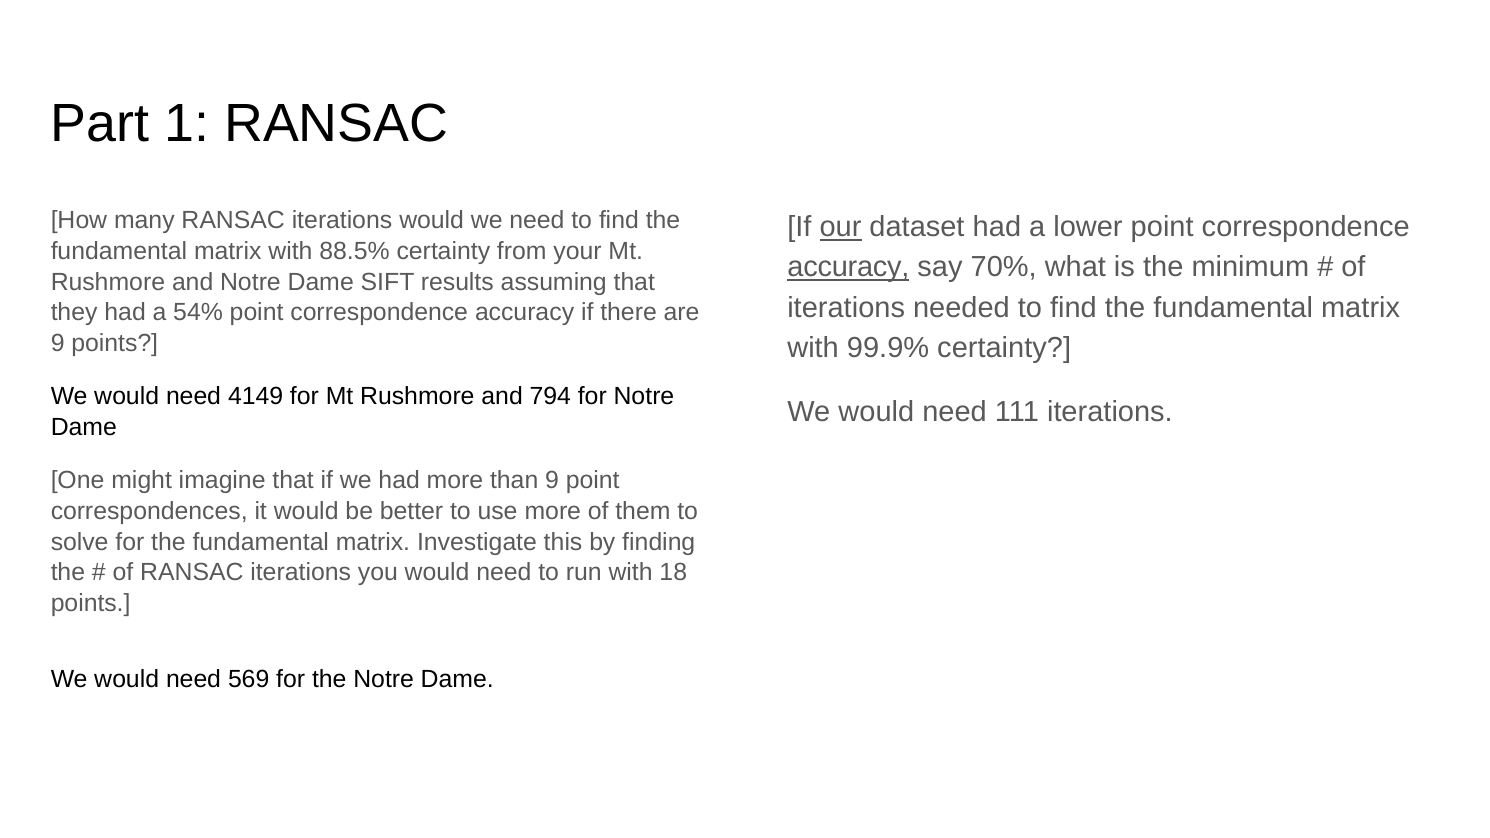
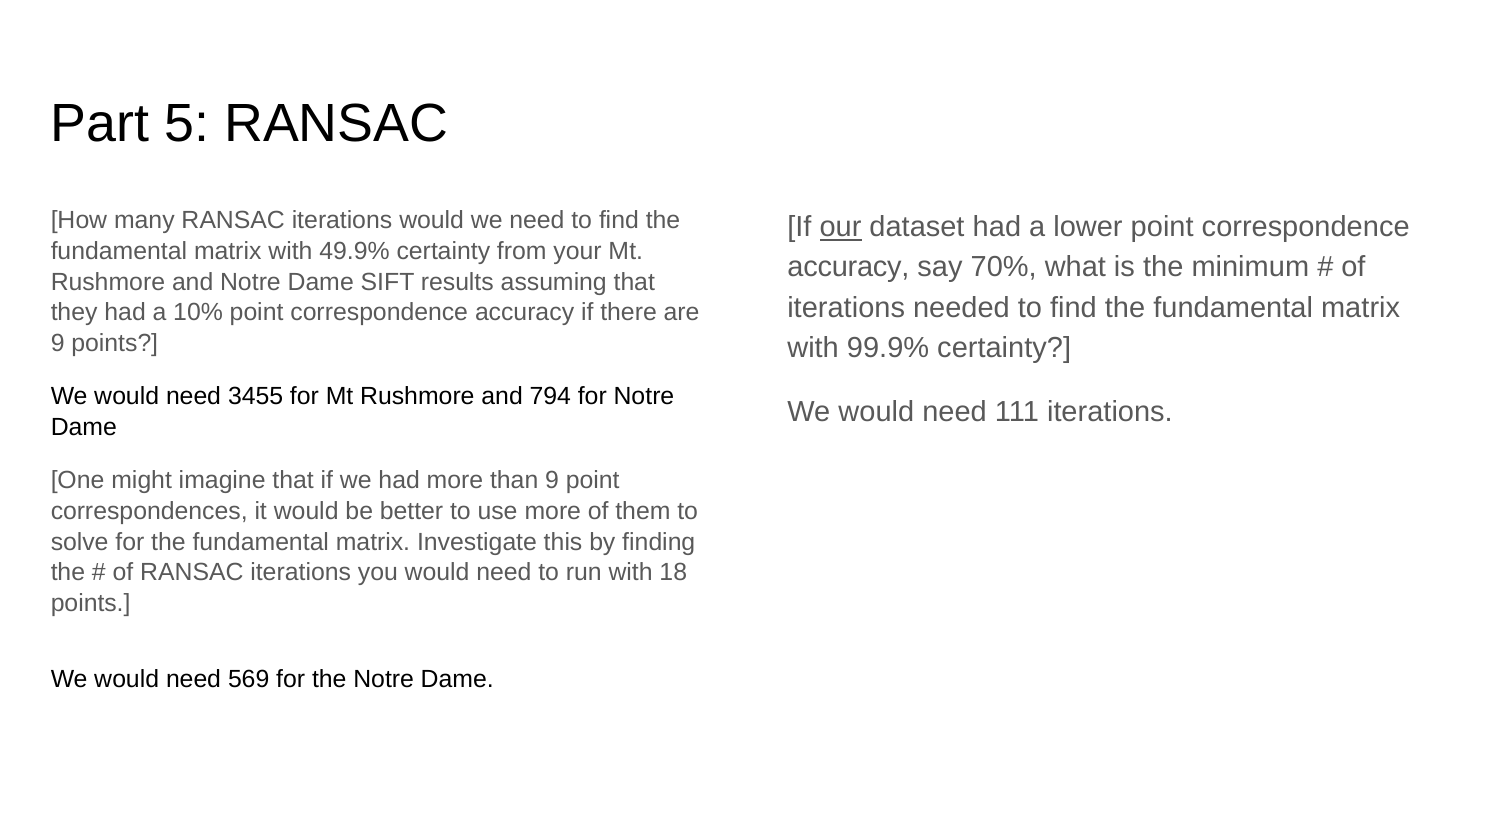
1: 1 -> 5 (187, 123)
88.5%: 88.5% -> 49.9% (354, 251)
accuracy underline: present -> none (848, 267)
54%: 54% -> 10% (198, 313)
4149: 4149 -> 3455 (256, 397)
